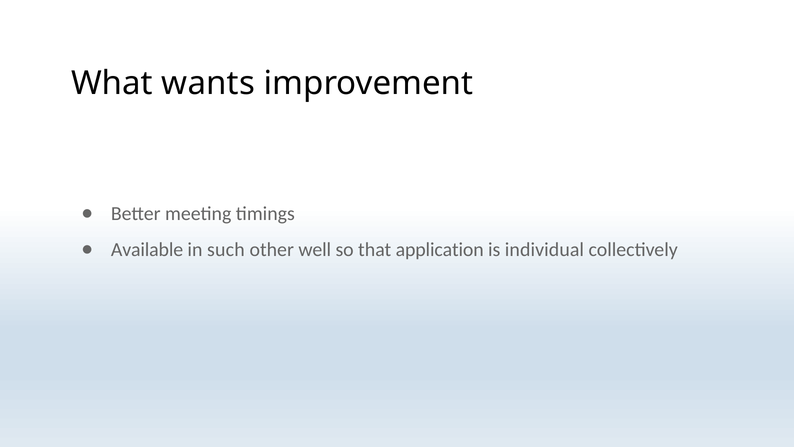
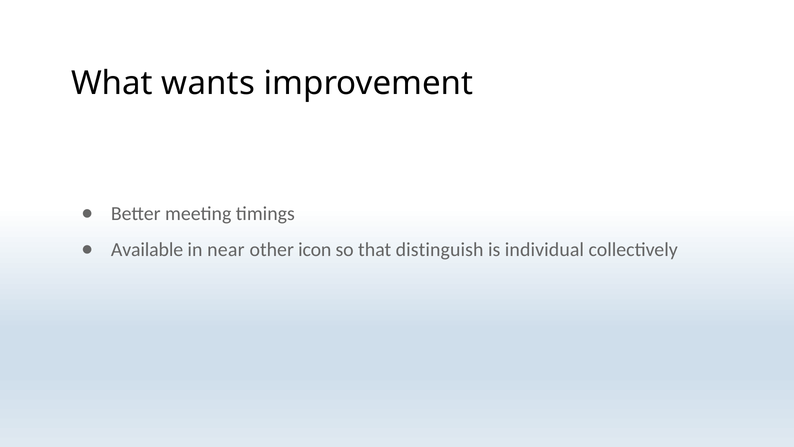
such: such -> near (226, 249)
well: well -> icon (315, 249)
application: application -> distinguish (440, 249)
